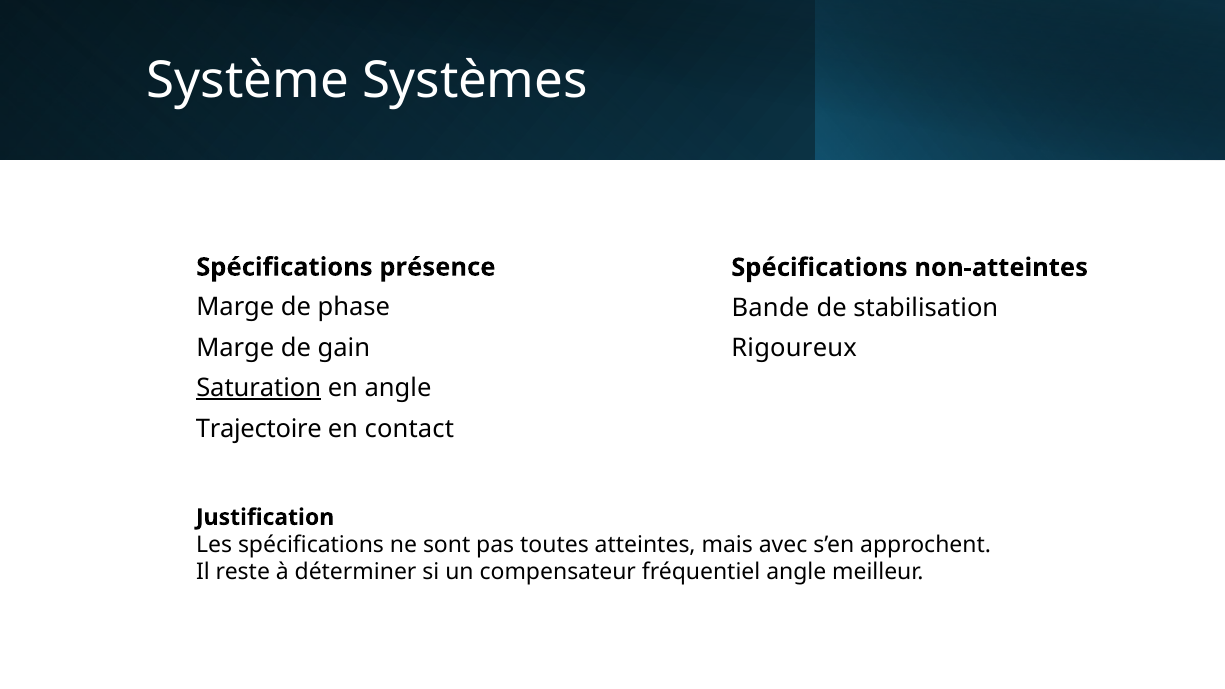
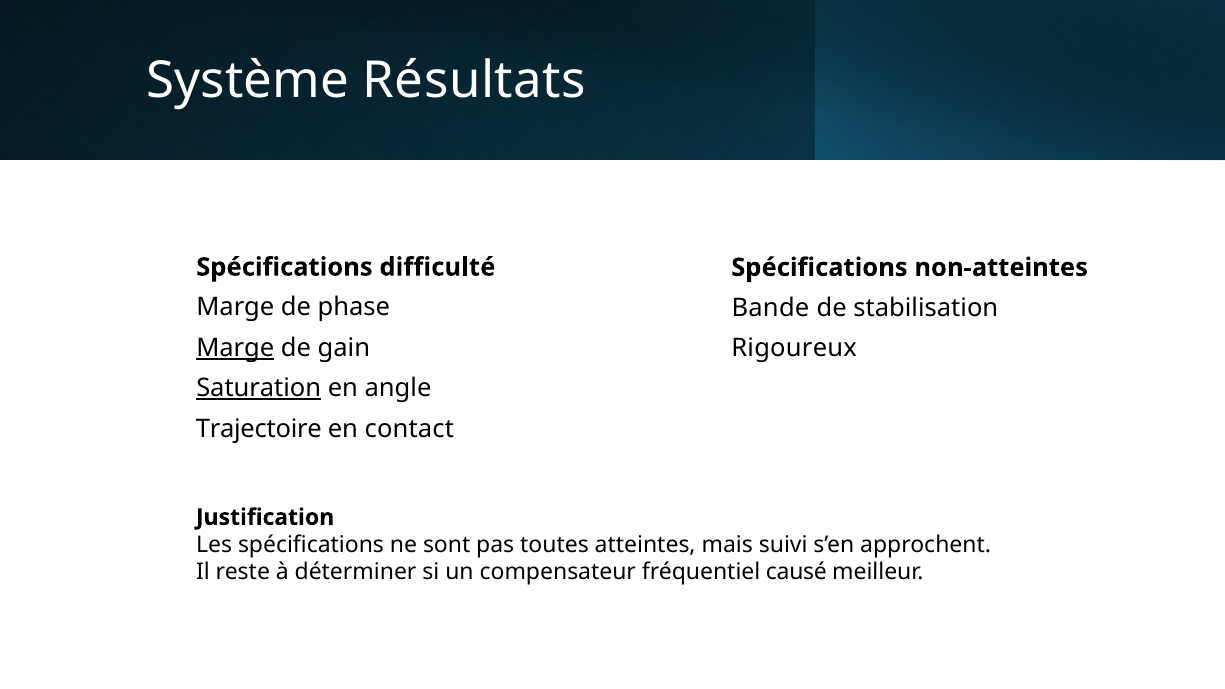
Systèmes: Systèmes -> Résultats (474, 81)
présence: présence -> difficulté (437, 267)
Marge underline: none -> present (235, 348)
avec: avec -> suivi (783, 545)
fréquentiel angle: angle -> causé (796, 572)
